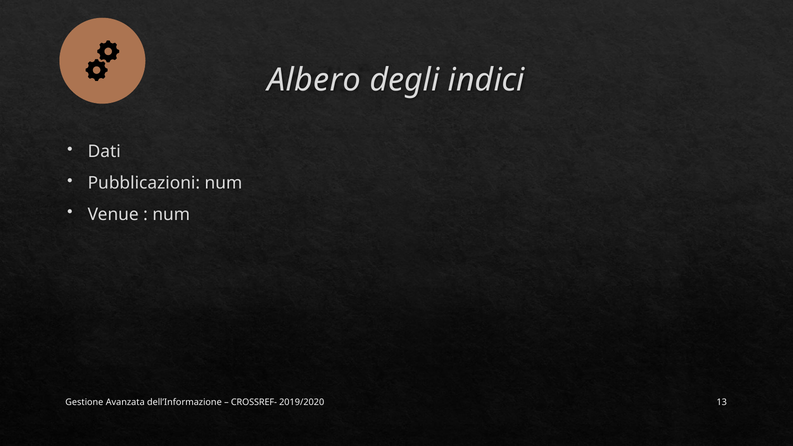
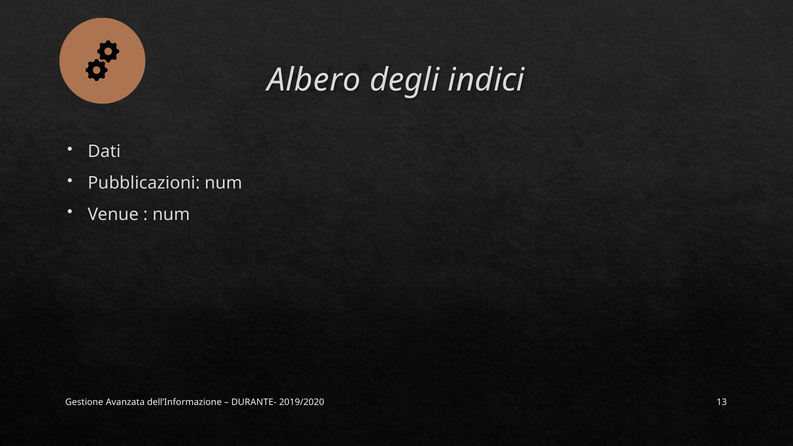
CROSSREF-: CROSSREF- -> DURANTE- (254, 402)
